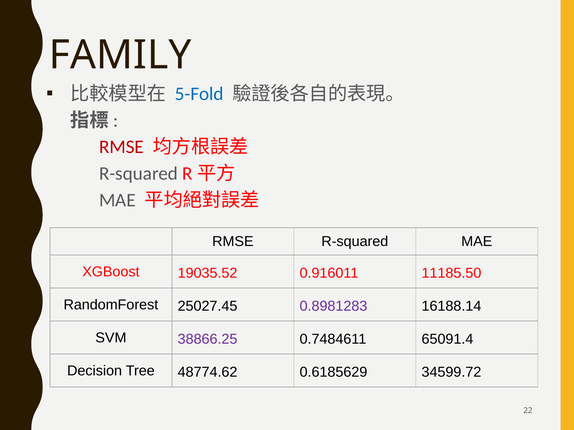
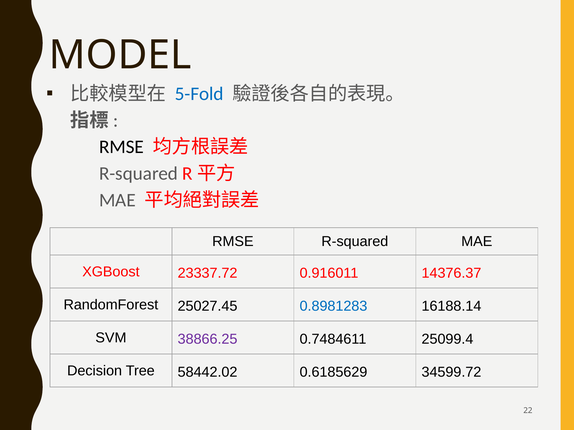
FAMILY: FAMILY -> MODEL (120, 55)
RMSE colour: red -> black (121, 147)
19035.52: 19035.52 -> 23337.72 (208, 273)
11185.50: 11185.50 -> 14376.37 (451, 273)
0.8981283 colour: purple -> blue (333, 306)
65091.4: 65091.4 -> 25099.4 (447, 339)
48774.62: 48774.62 -> 58442.02 (208, 372)
